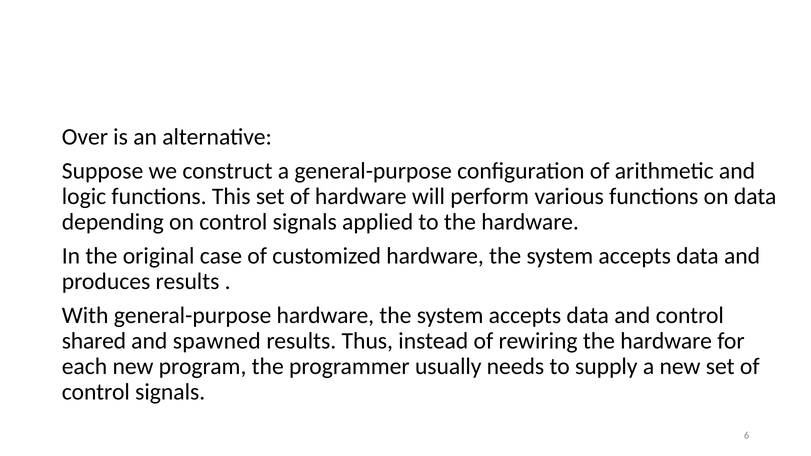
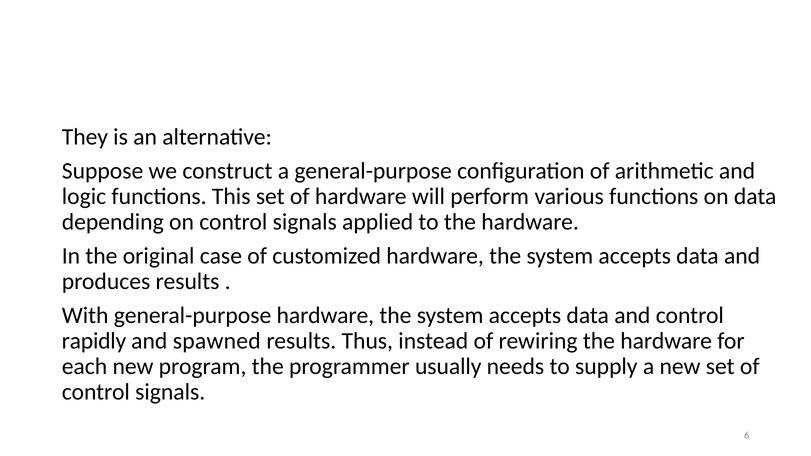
Over: Over -> They (85, 137)
shared: shared -> rapidly (94, 341)
